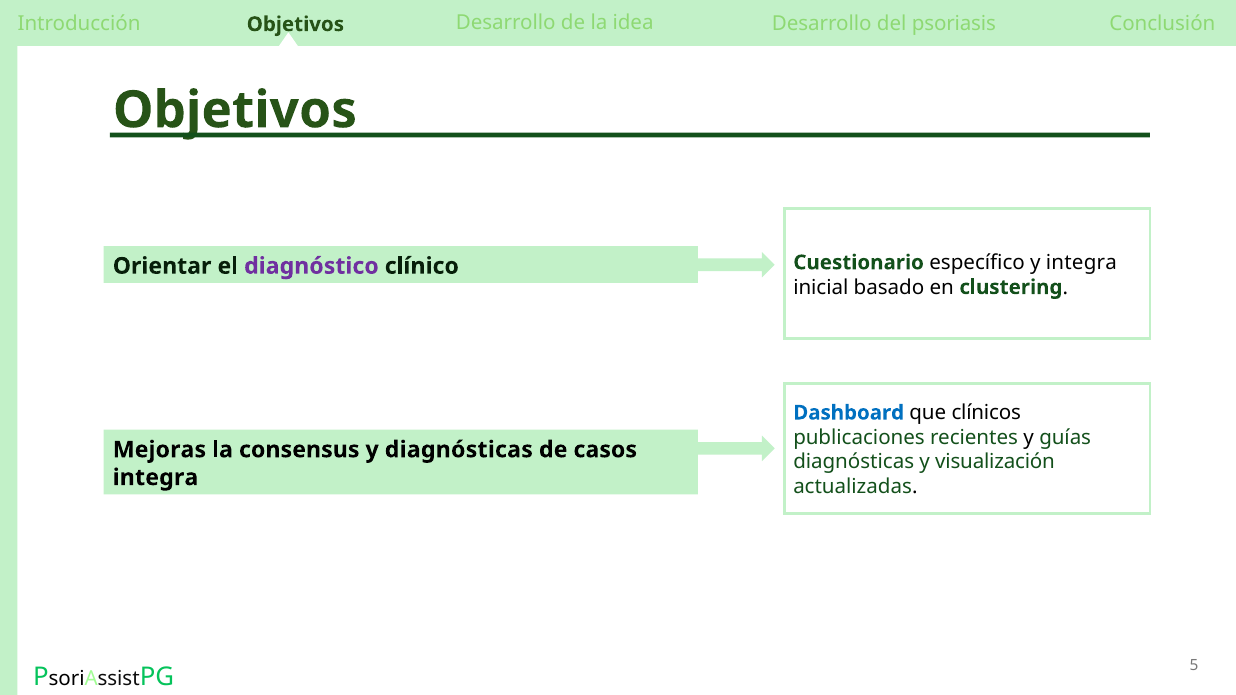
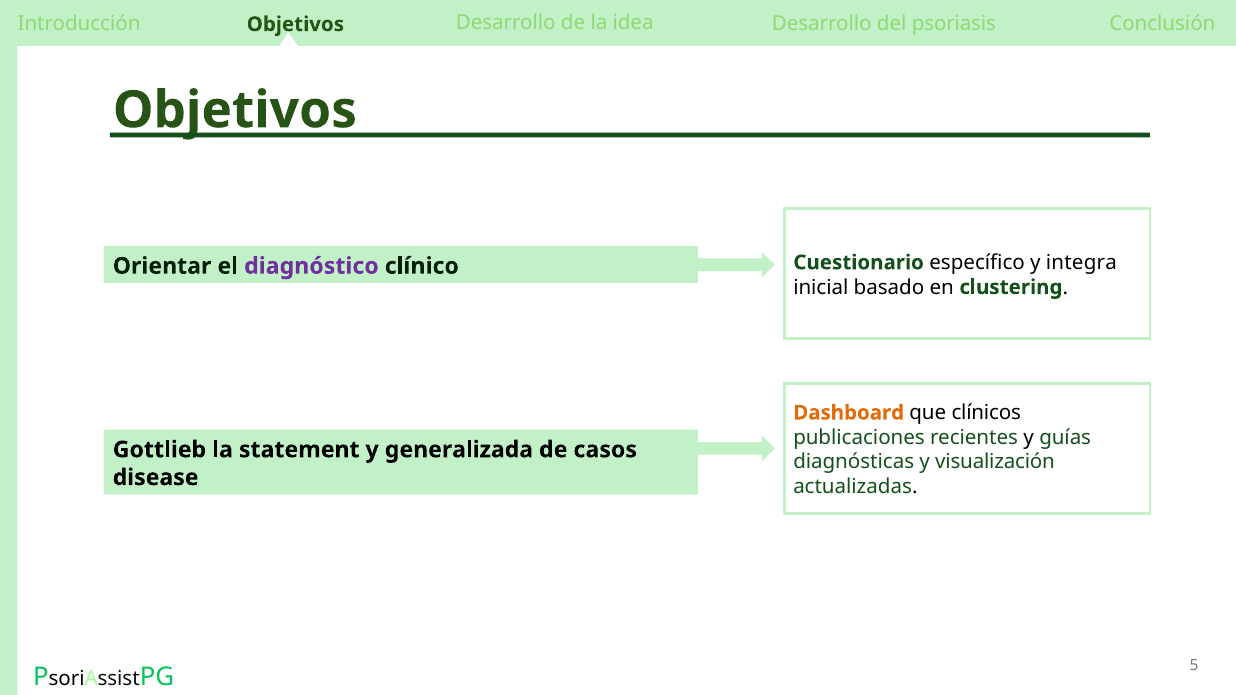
Dashboard colour: blue -> orange (849, 413)
Mejoras: Mejoras -> Gottlieb (159, 450)
consensus: consensus -> statement (299, 450)
y diagnósticas: diagnósticas -> generalizada (459, 450)
integra: integra -> disease (156, 478)
